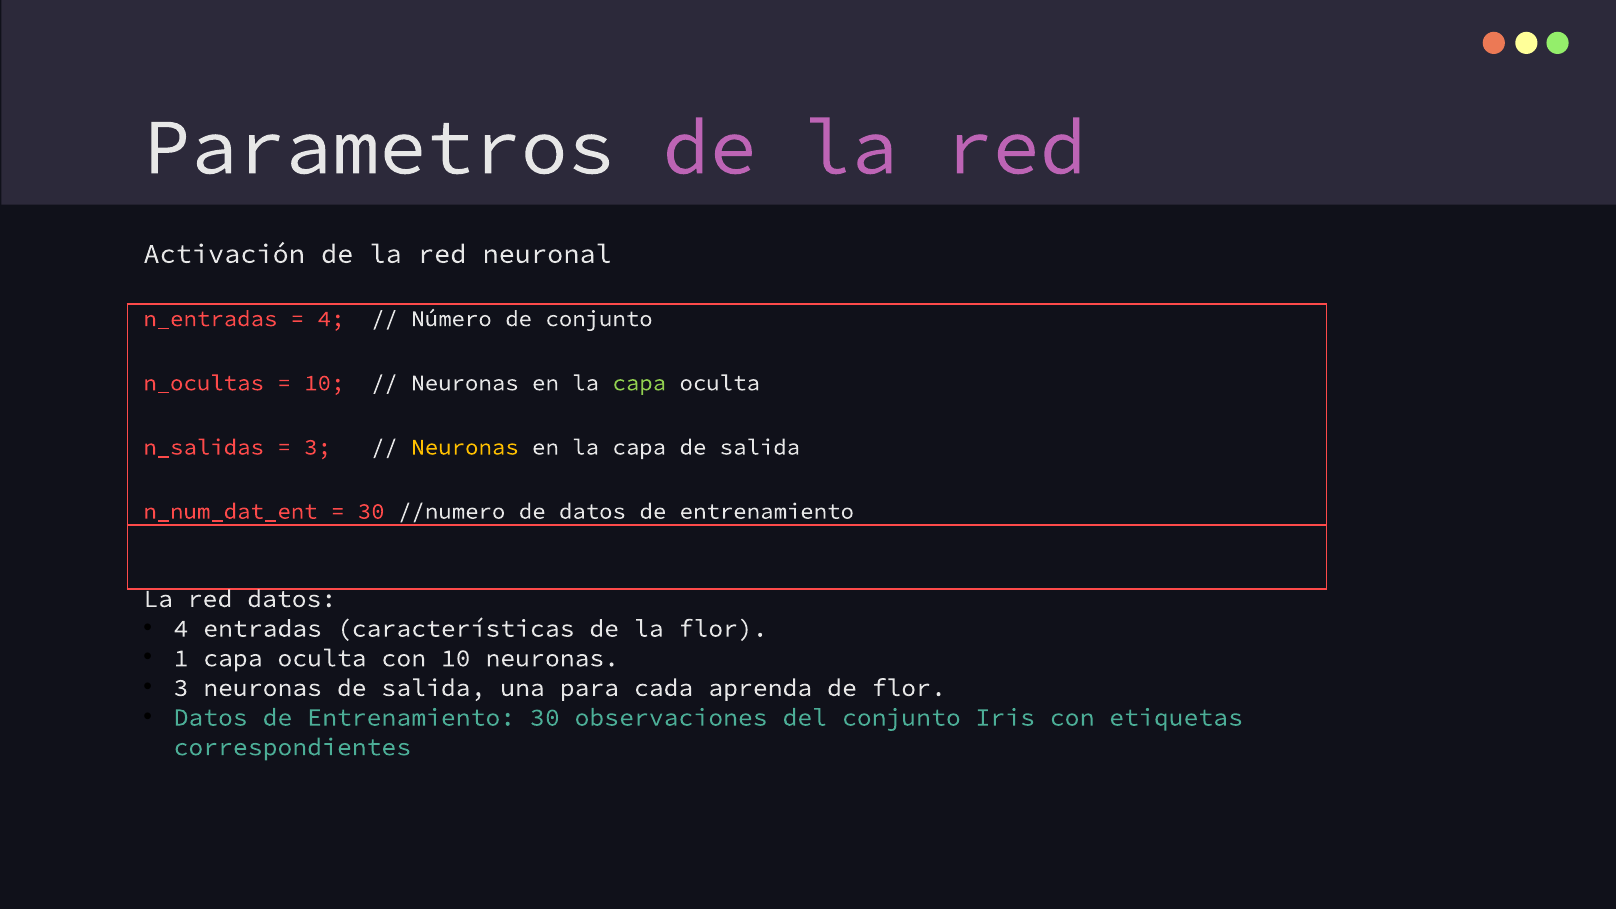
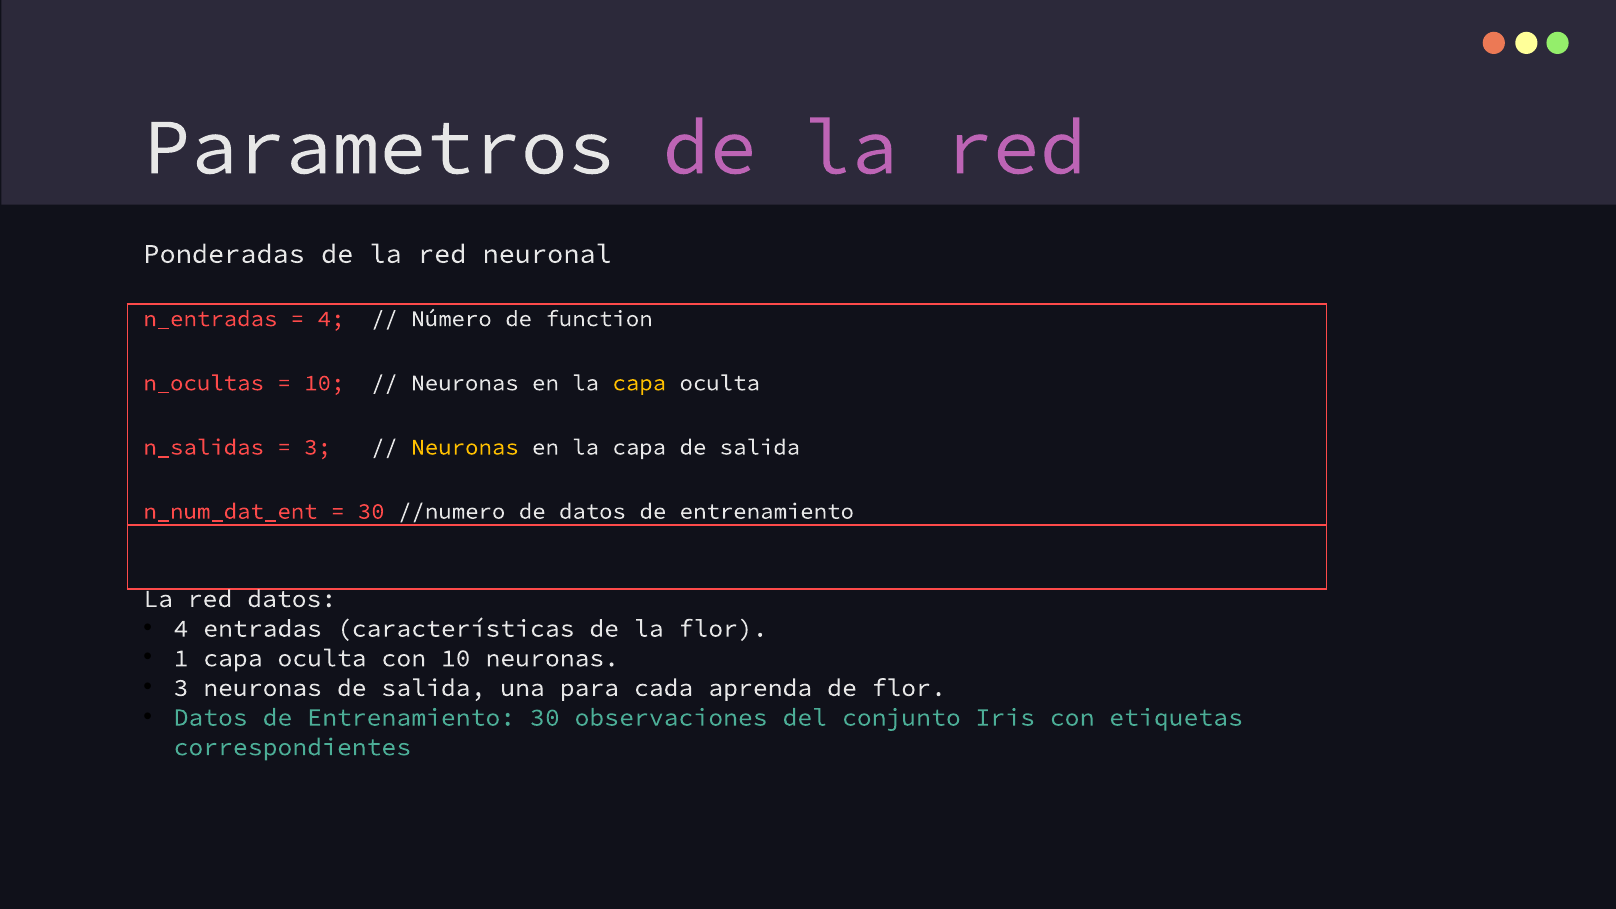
Activación: Activación -> Ponderadas (224, 254)
de conjunto: conjunto -> function (599, 319)
capa colour: light green -> yellow (639, 383)
